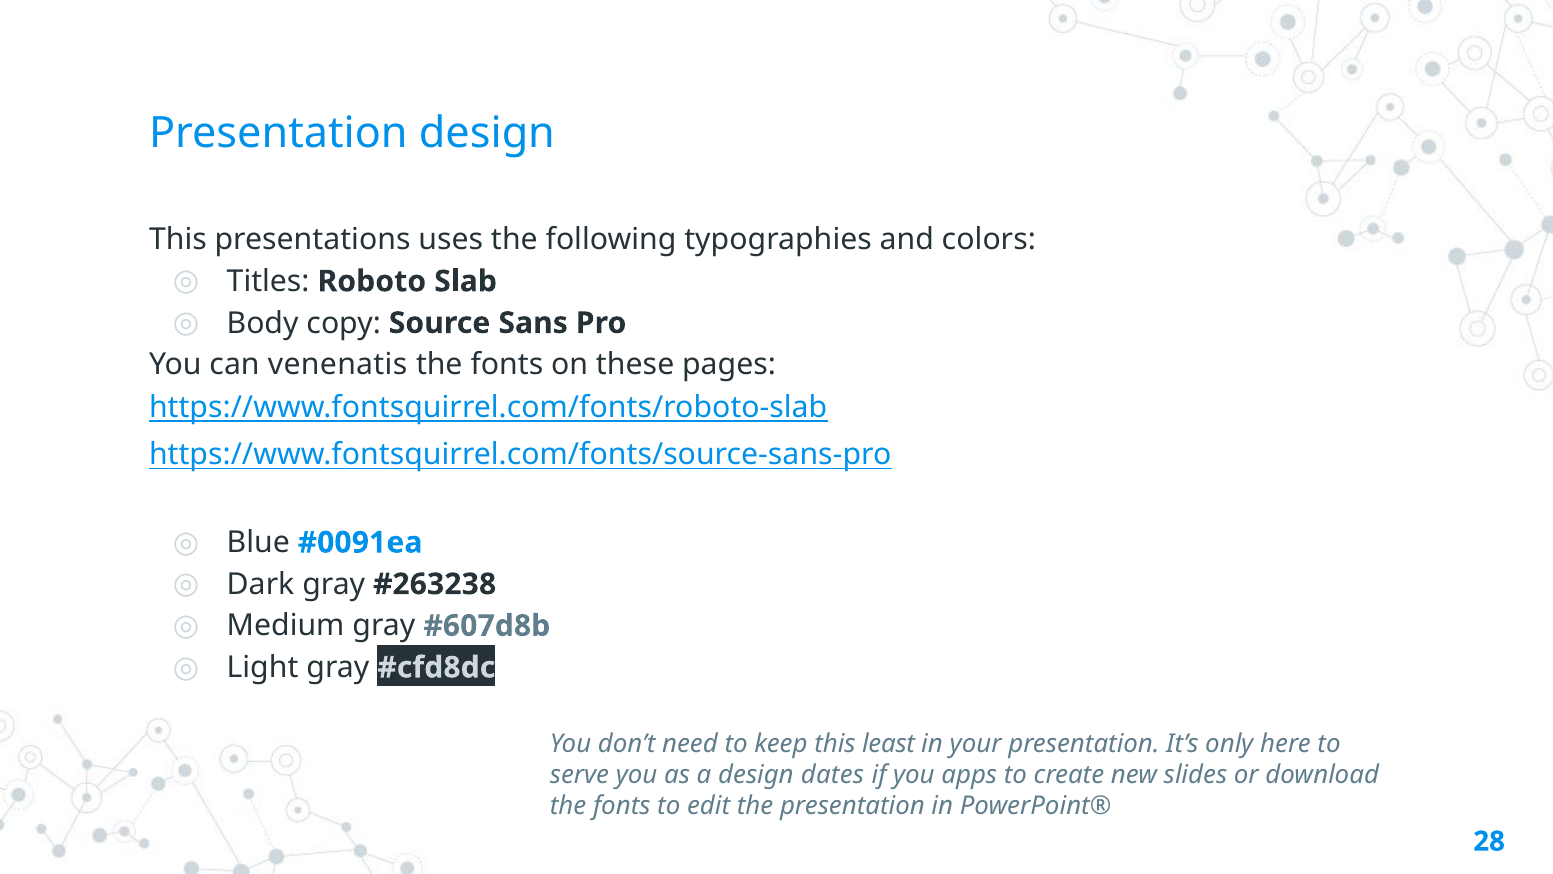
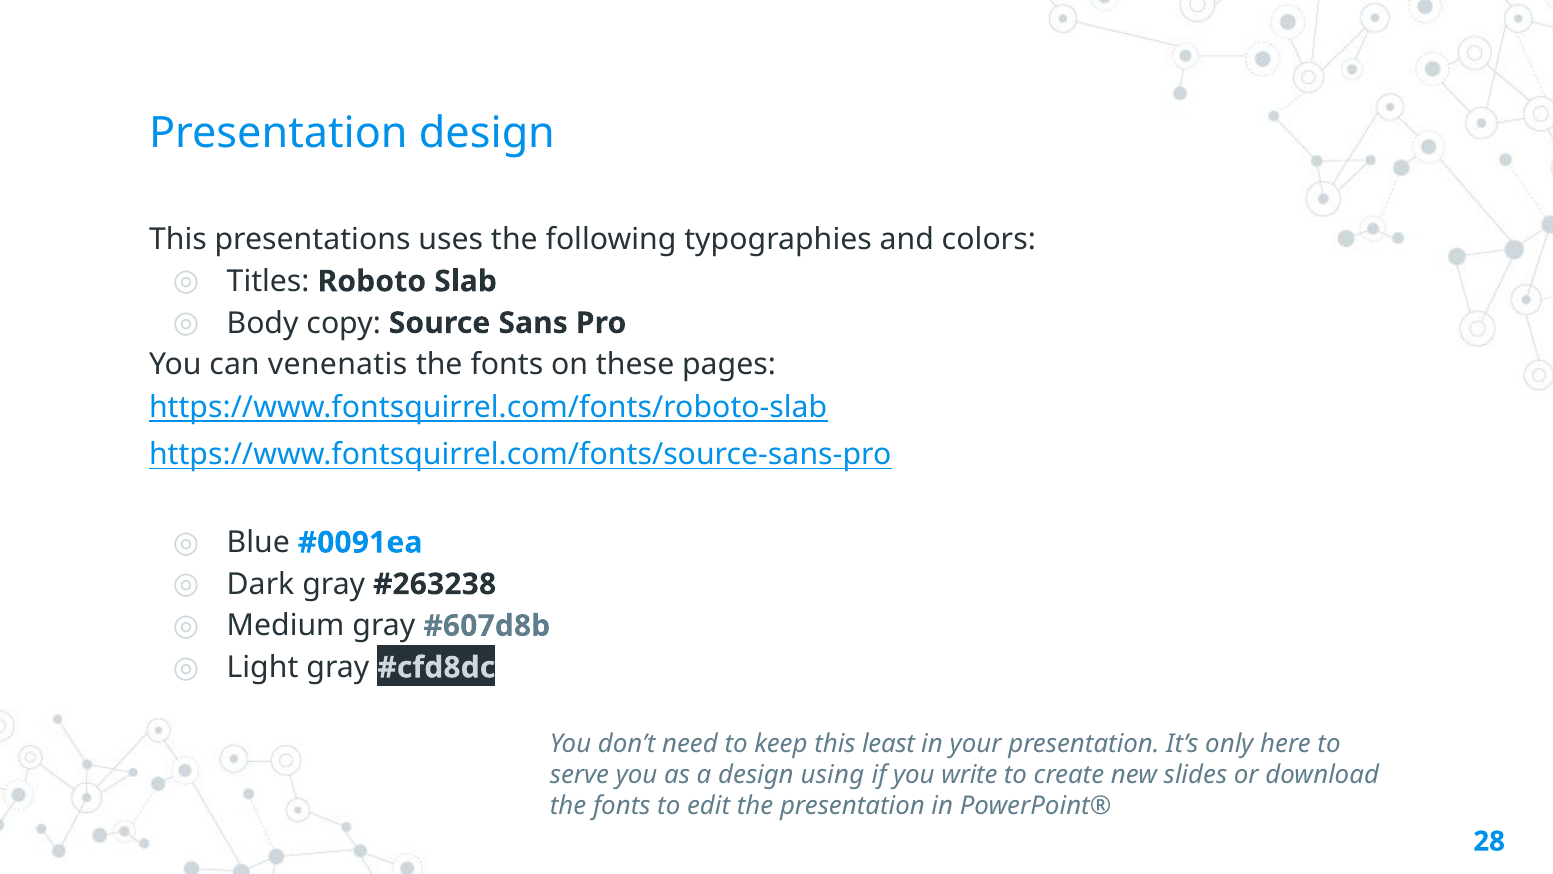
dates: dates -> using (832, 775)
apps: apps -> write (969, 775)
